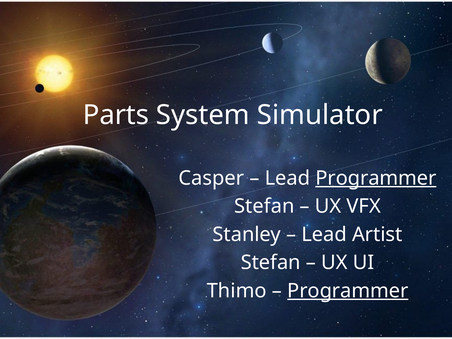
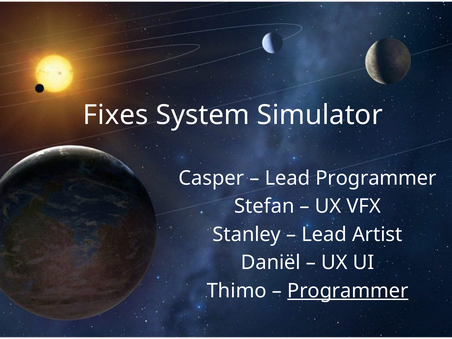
Parts: Parts -> Fixes (116, 115)
Programmer underline: present -> none (376, 178)
Stefan: Stefan -> Daniël (271, 263)
